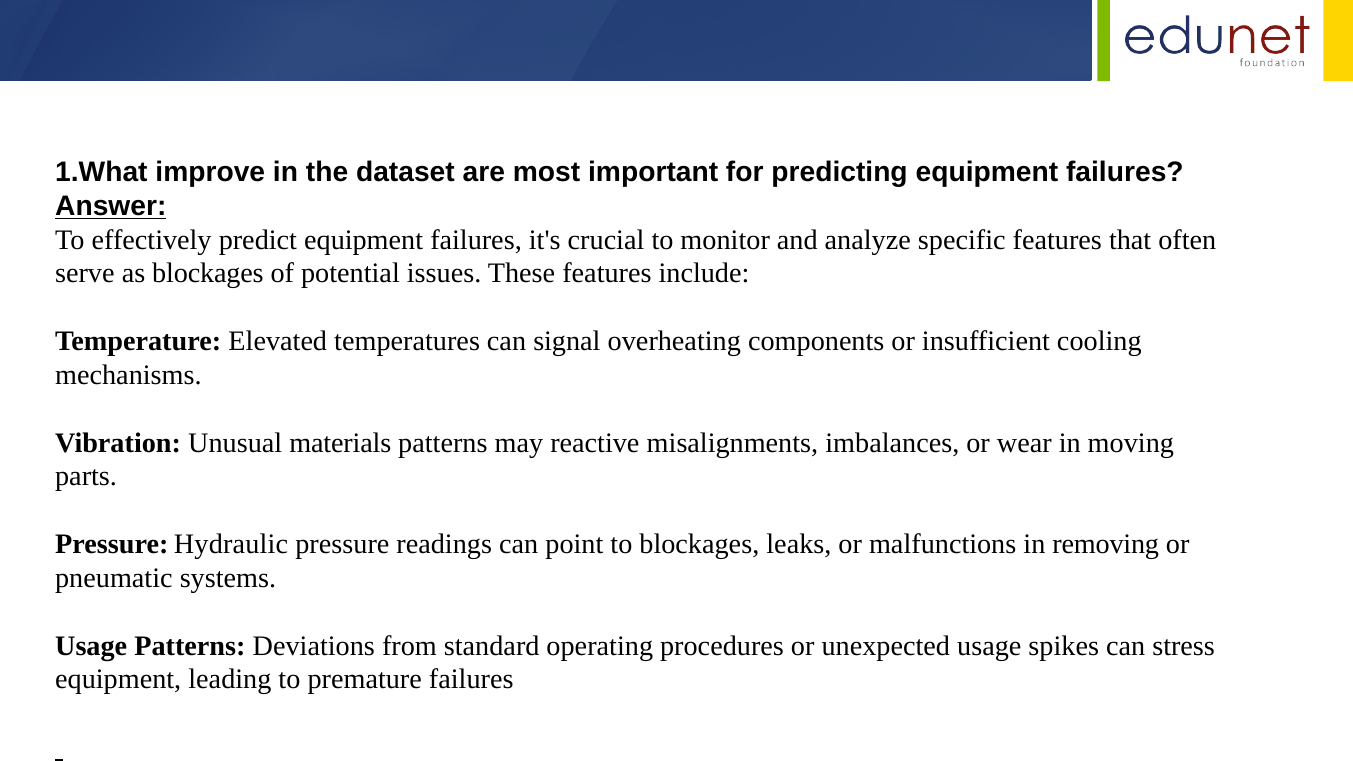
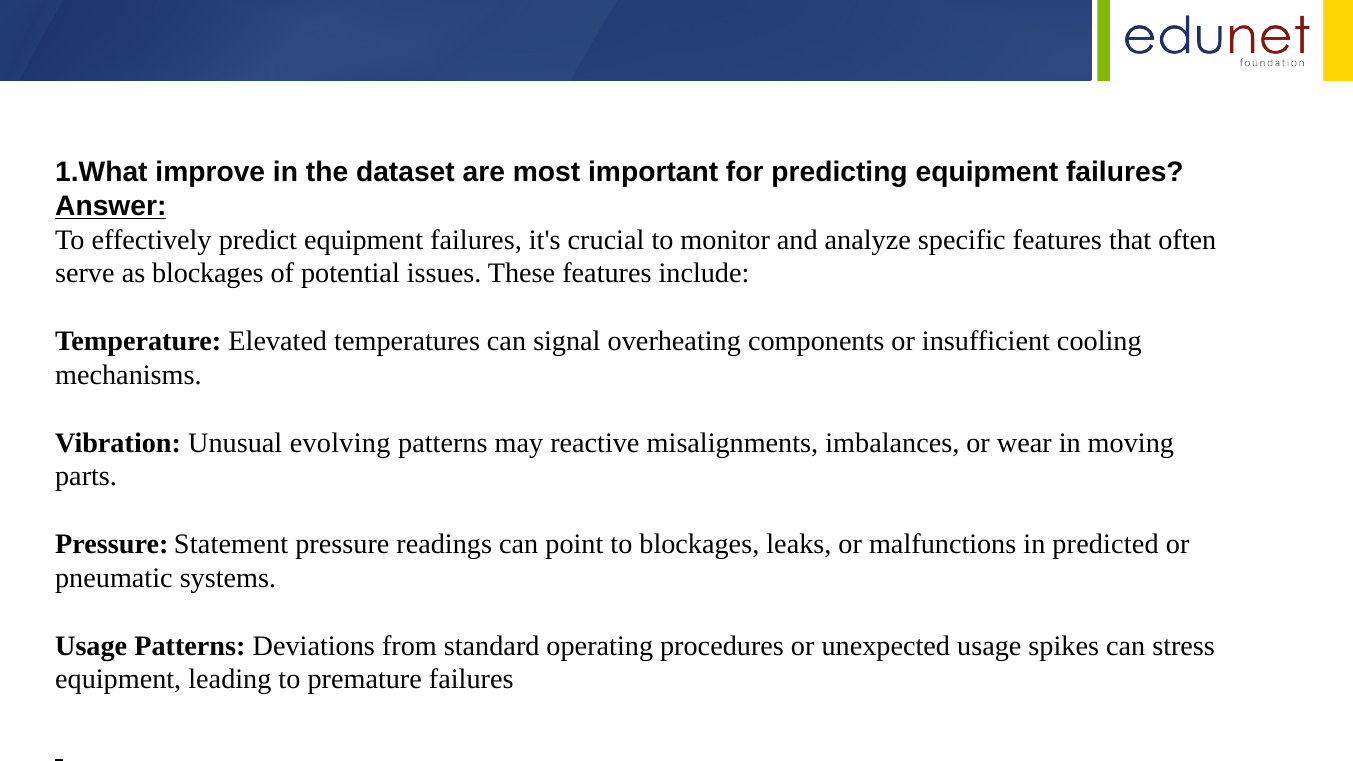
materials: materials -> evolving (340, 443)
Hydraulic: Hydraulic -> Statement (231, 544)
removing: removing -> predicted (1106, 544)
